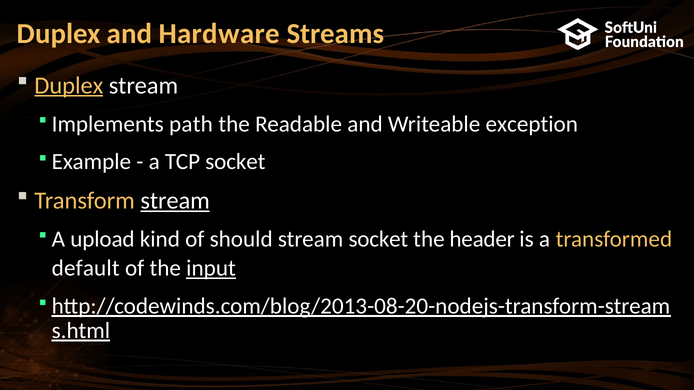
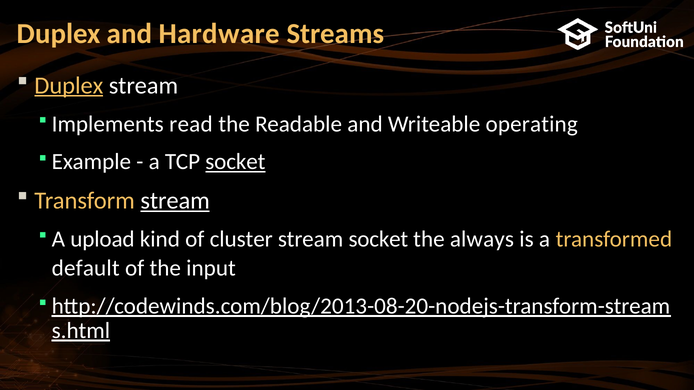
path: path -> read (191, 124)
exception: exception -> operating (532, 124)
socket underline: none -> present (235, 162)
should: should -> cluster (241, 239)
header: header -> always (482, 239)
input underline: present -> none (211, 269)
